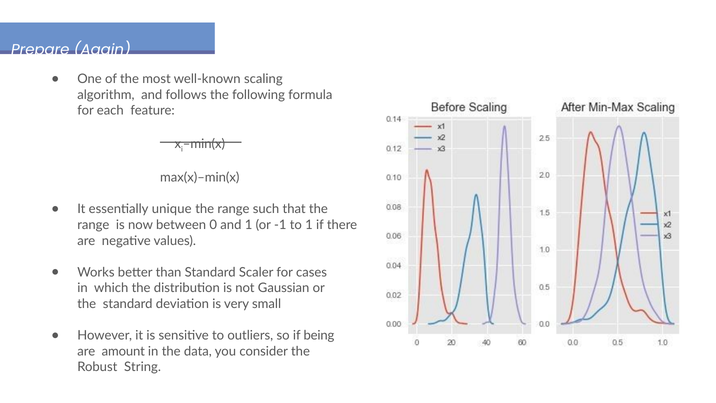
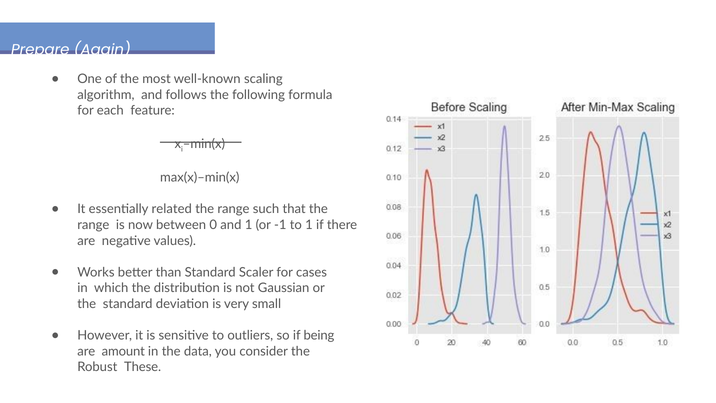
unique: unique -> related (172, 209)
String: String -> These (143, 367)
